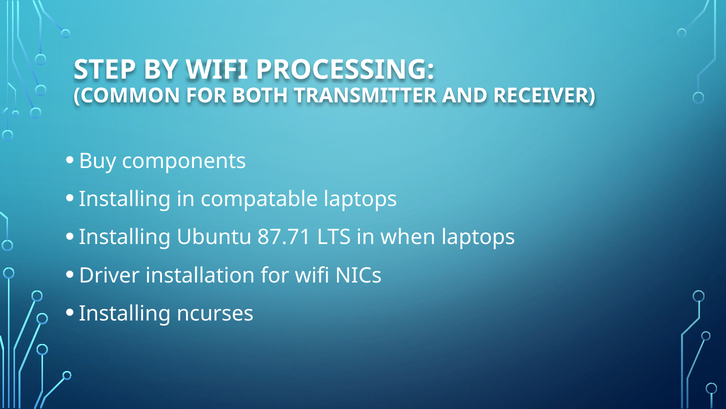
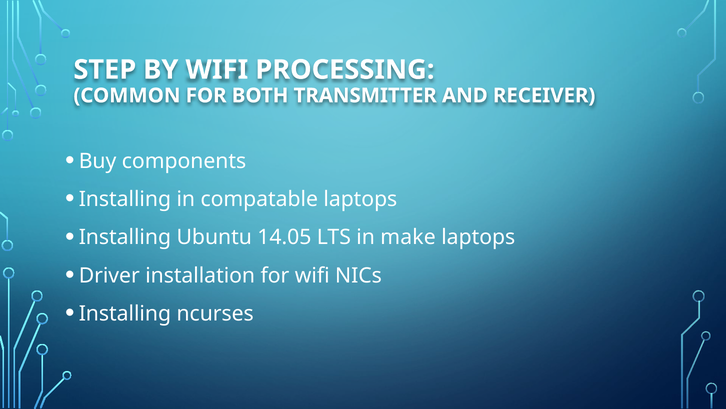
87.71: 87.71 -> 14.05 (284, 237)
when: when -> make (408, 237)
